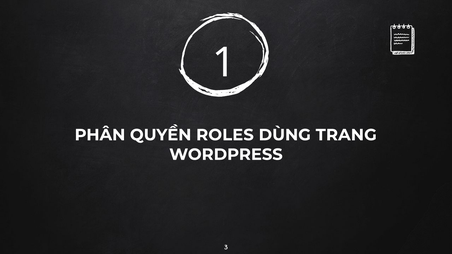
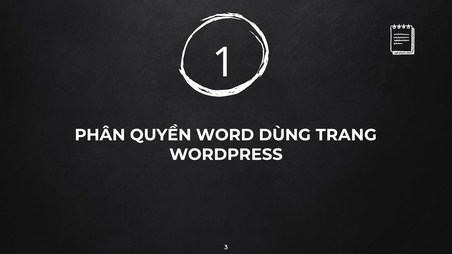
ROLES: ROLES -> WORD (225, 135)
